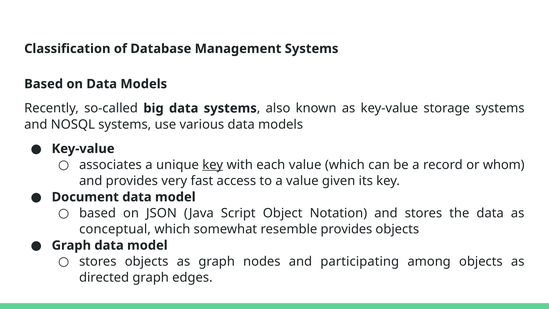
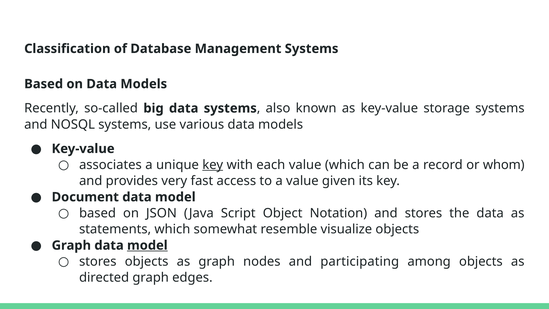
conceptual: conceptual -> statements (115, 229)
resemble provides: provides -> visualize (346, 229)
model underline: none -> present (147, 245)
